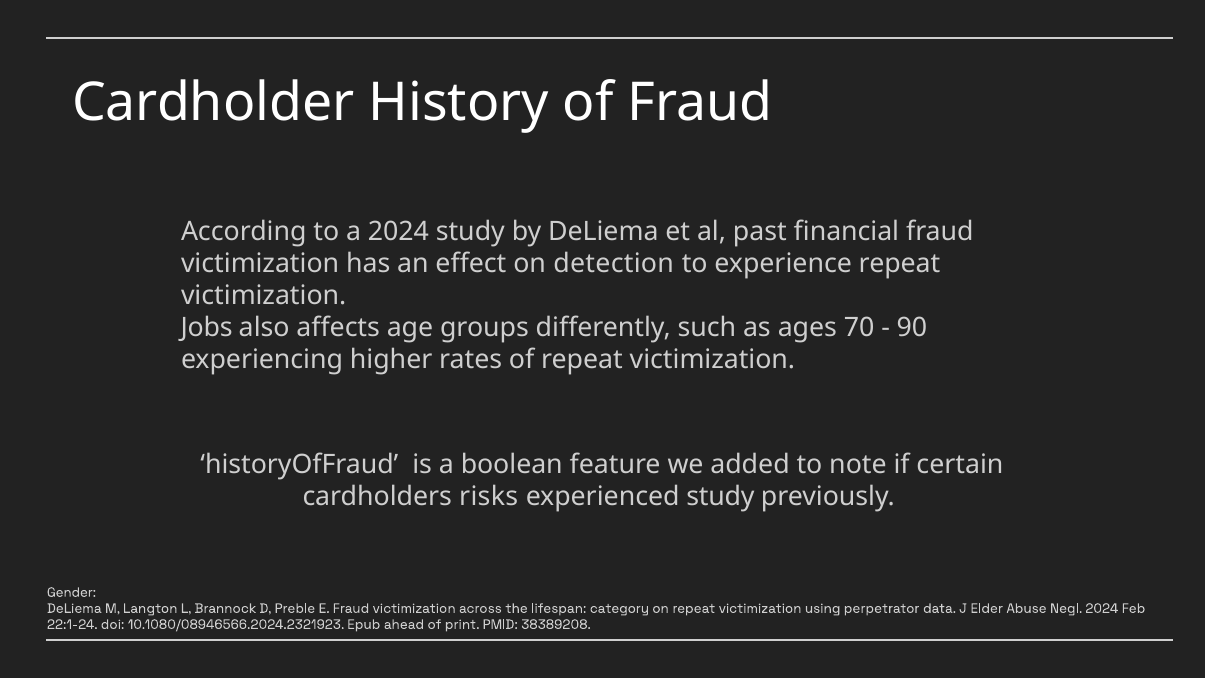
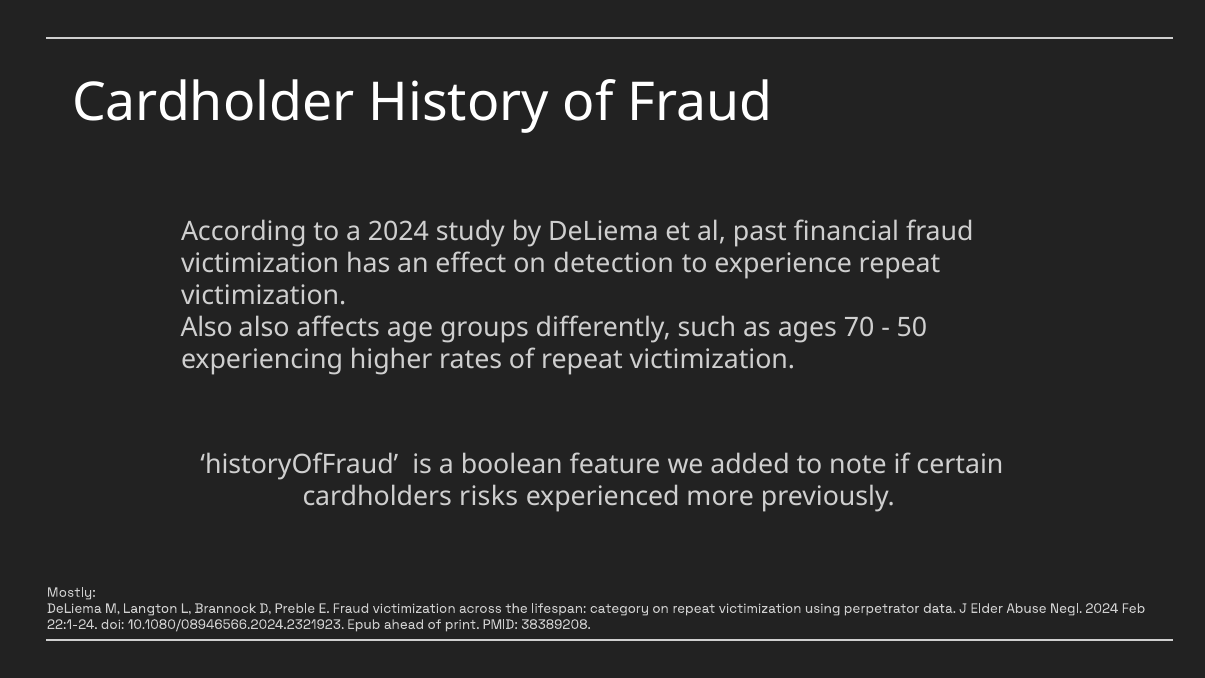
Jobs: Jobs -> Also (207, 327)
90: 90 -> 50 (912, 327)
experienced study: study -> more (720, 497)
Gender: Gender -> Mostly (71, 592)
